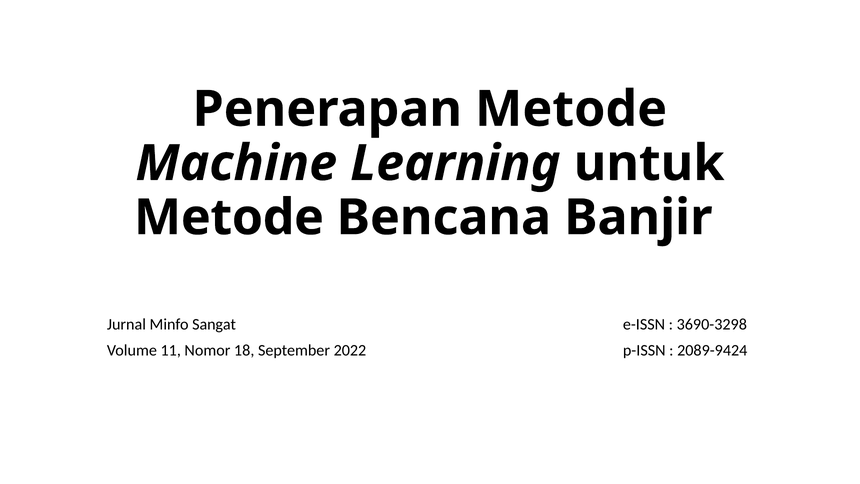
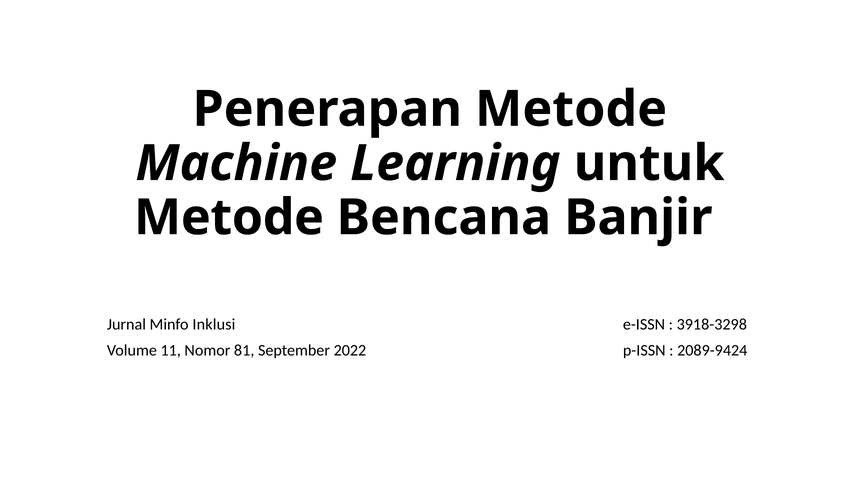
Sangat: Sangat -> Inklusi (214, 324)
3690-3298: 3690-3298 -> 3918-3298 (712, 324)
18: 18 -> 81 (244, 350)
